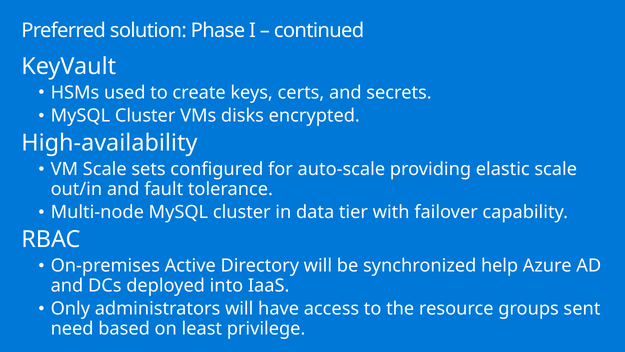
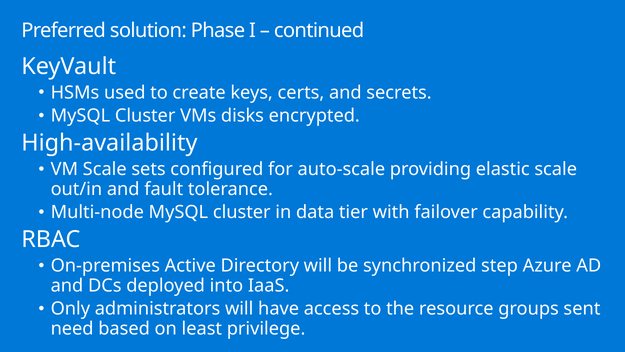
help: help -> step (500, 265)
